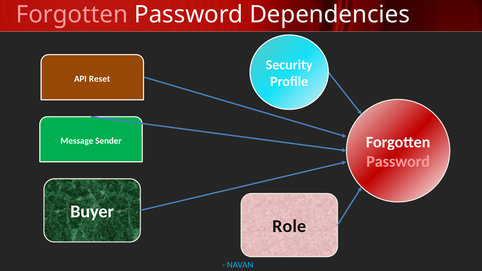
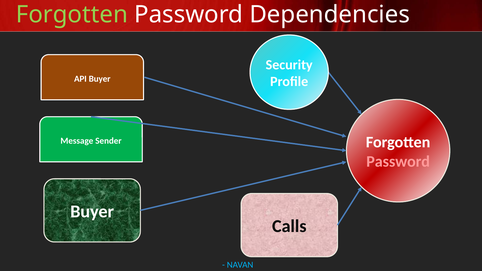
Forgotten colour: pink -> light green (72, 15)
API Reset: Reset -> Buyer (100, 79)
Role: Role -> Calls (289, 226)
